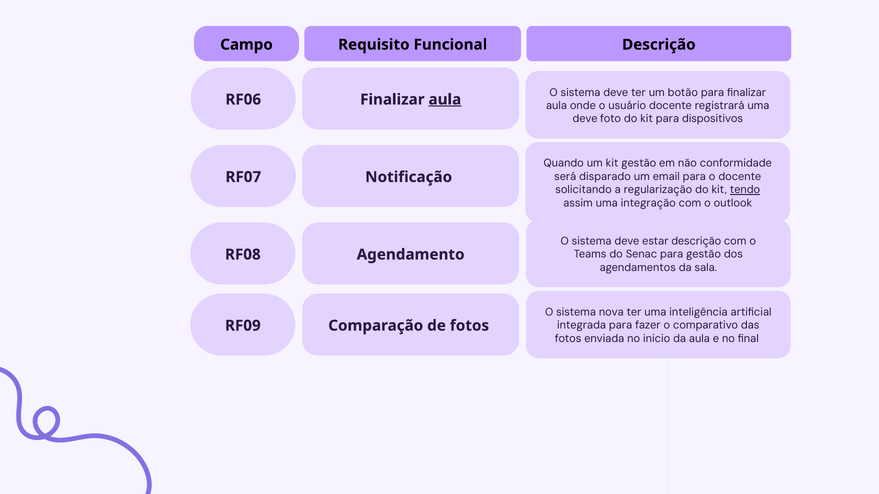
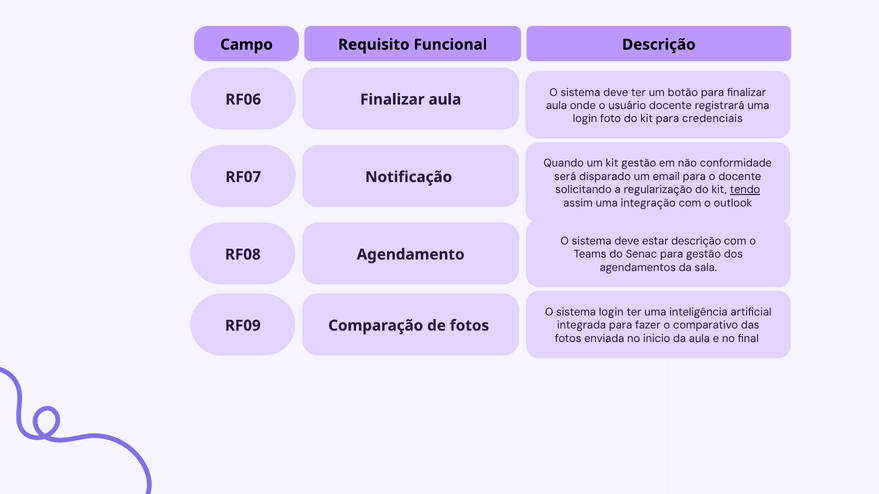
aula underline: present -> none (445, 100)
deve: deve -> login (585, 119)
dispositivos: dispositivos -> credenciais (712, 119)
sistema nova: nova -> login (611, 312)
